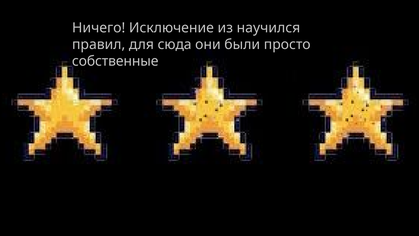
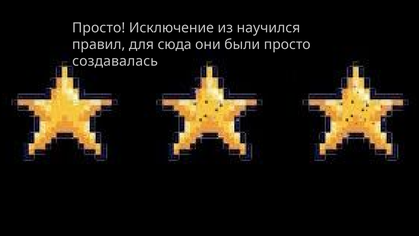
Ничего: Ничего -> Просто (99, 28)
собственные: собственные -> создавалась (115, 61)
